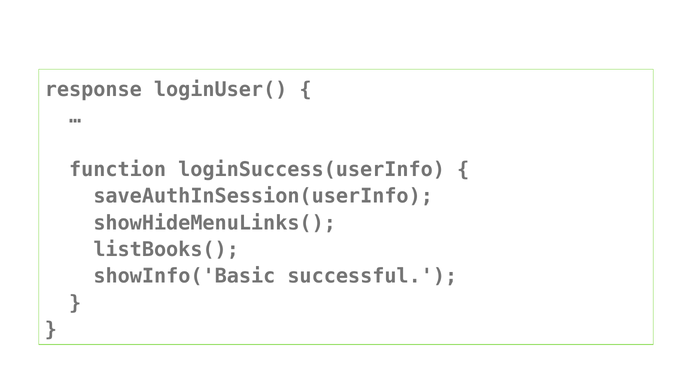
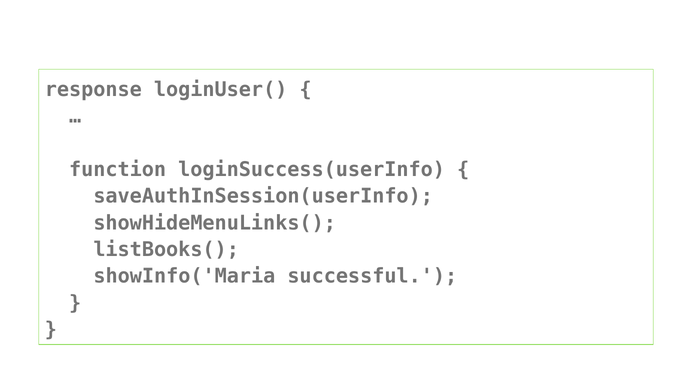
showInfo('Basic: showInfo('Basic -> showInfo('Maria (184, 276)
